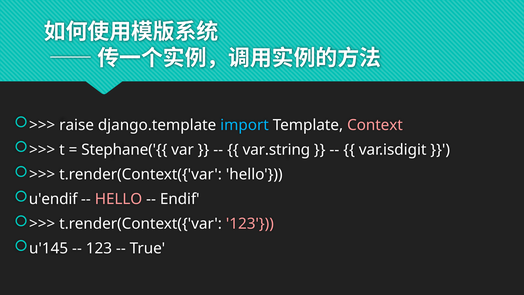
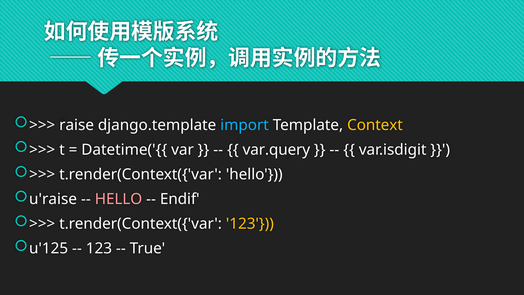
Context colour: pink -> yellow (375, 125)
Stephane('{{: Stephane('{{ -> Datetime('{{ (124, 150)
var.string: var.string -> var.query (276, 150)
u'endif: u'endif -> u'raise (53, 199)
123 colour: pink -> yellow (250, 224)
u'145: u'145 -> u'125 (49, 248)
